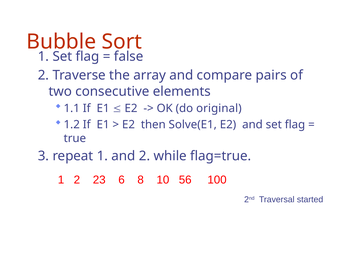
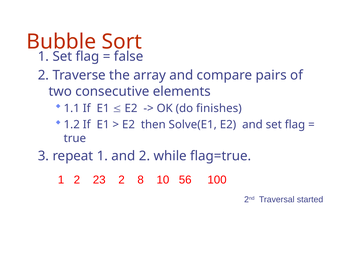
original: original -> finishes (219, 108)
23 6: 6 -> 2 (122, 180)
